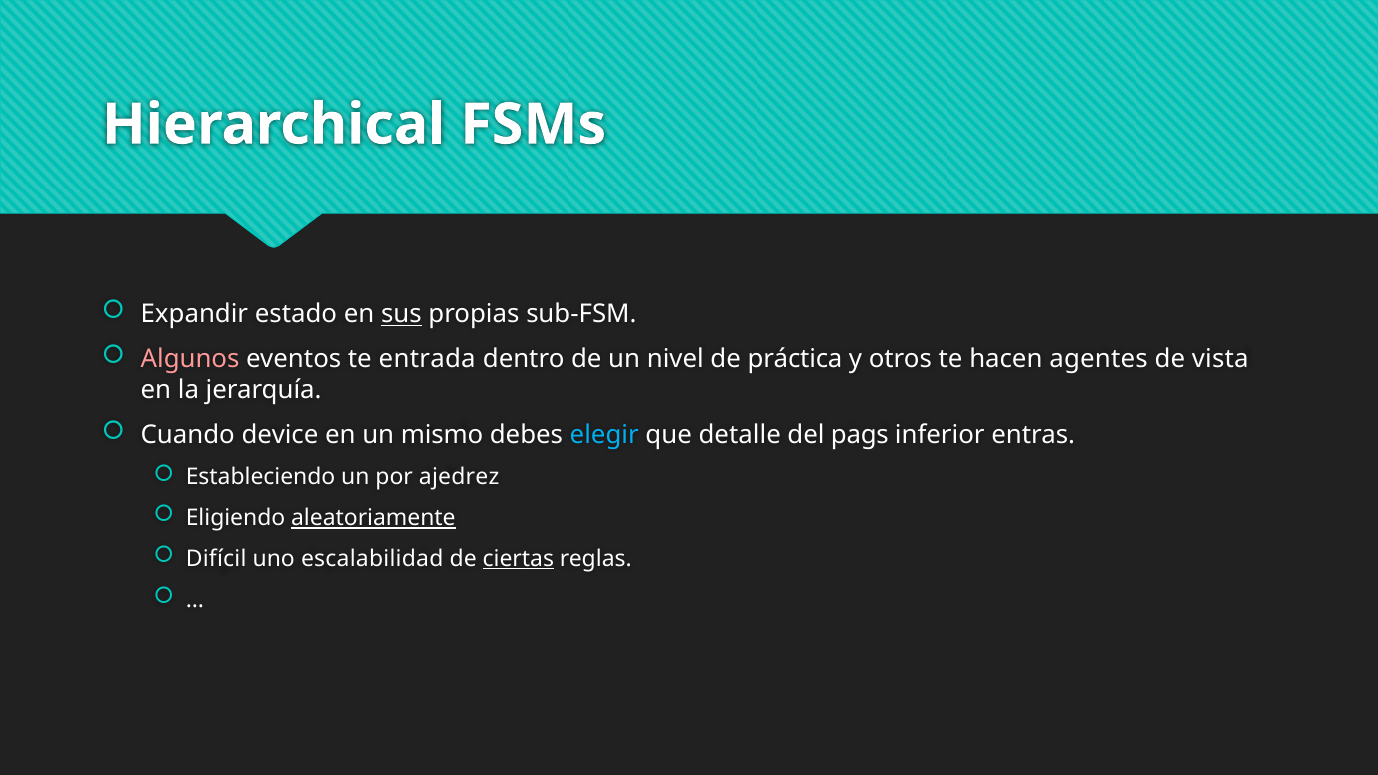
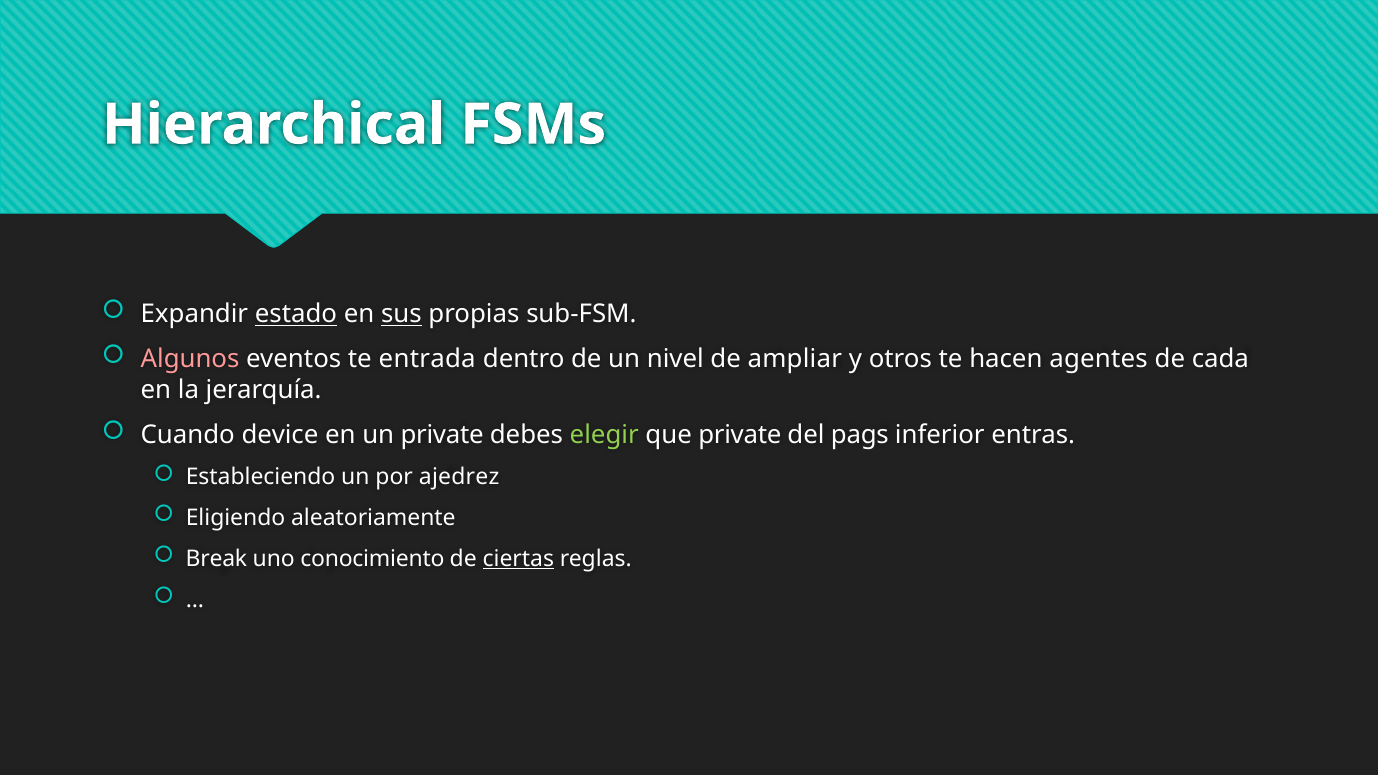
estado underline: none -> present (296, 315)
práctica: práctica -> ampliar (795, 359)
vista: vista -> cada (1220, 359)
un mismo: mismo -> private (442, 435)
elegir colour: light blue -> light green (604, 435)
que detalle: detalle -> private (740, 435)
aleatoriamente underline: present -> none (373, 518)
Difícil: Difícil -> Break (216, 559)
escalabilidad: escalabilidad -> conocimiento (372, 559)
